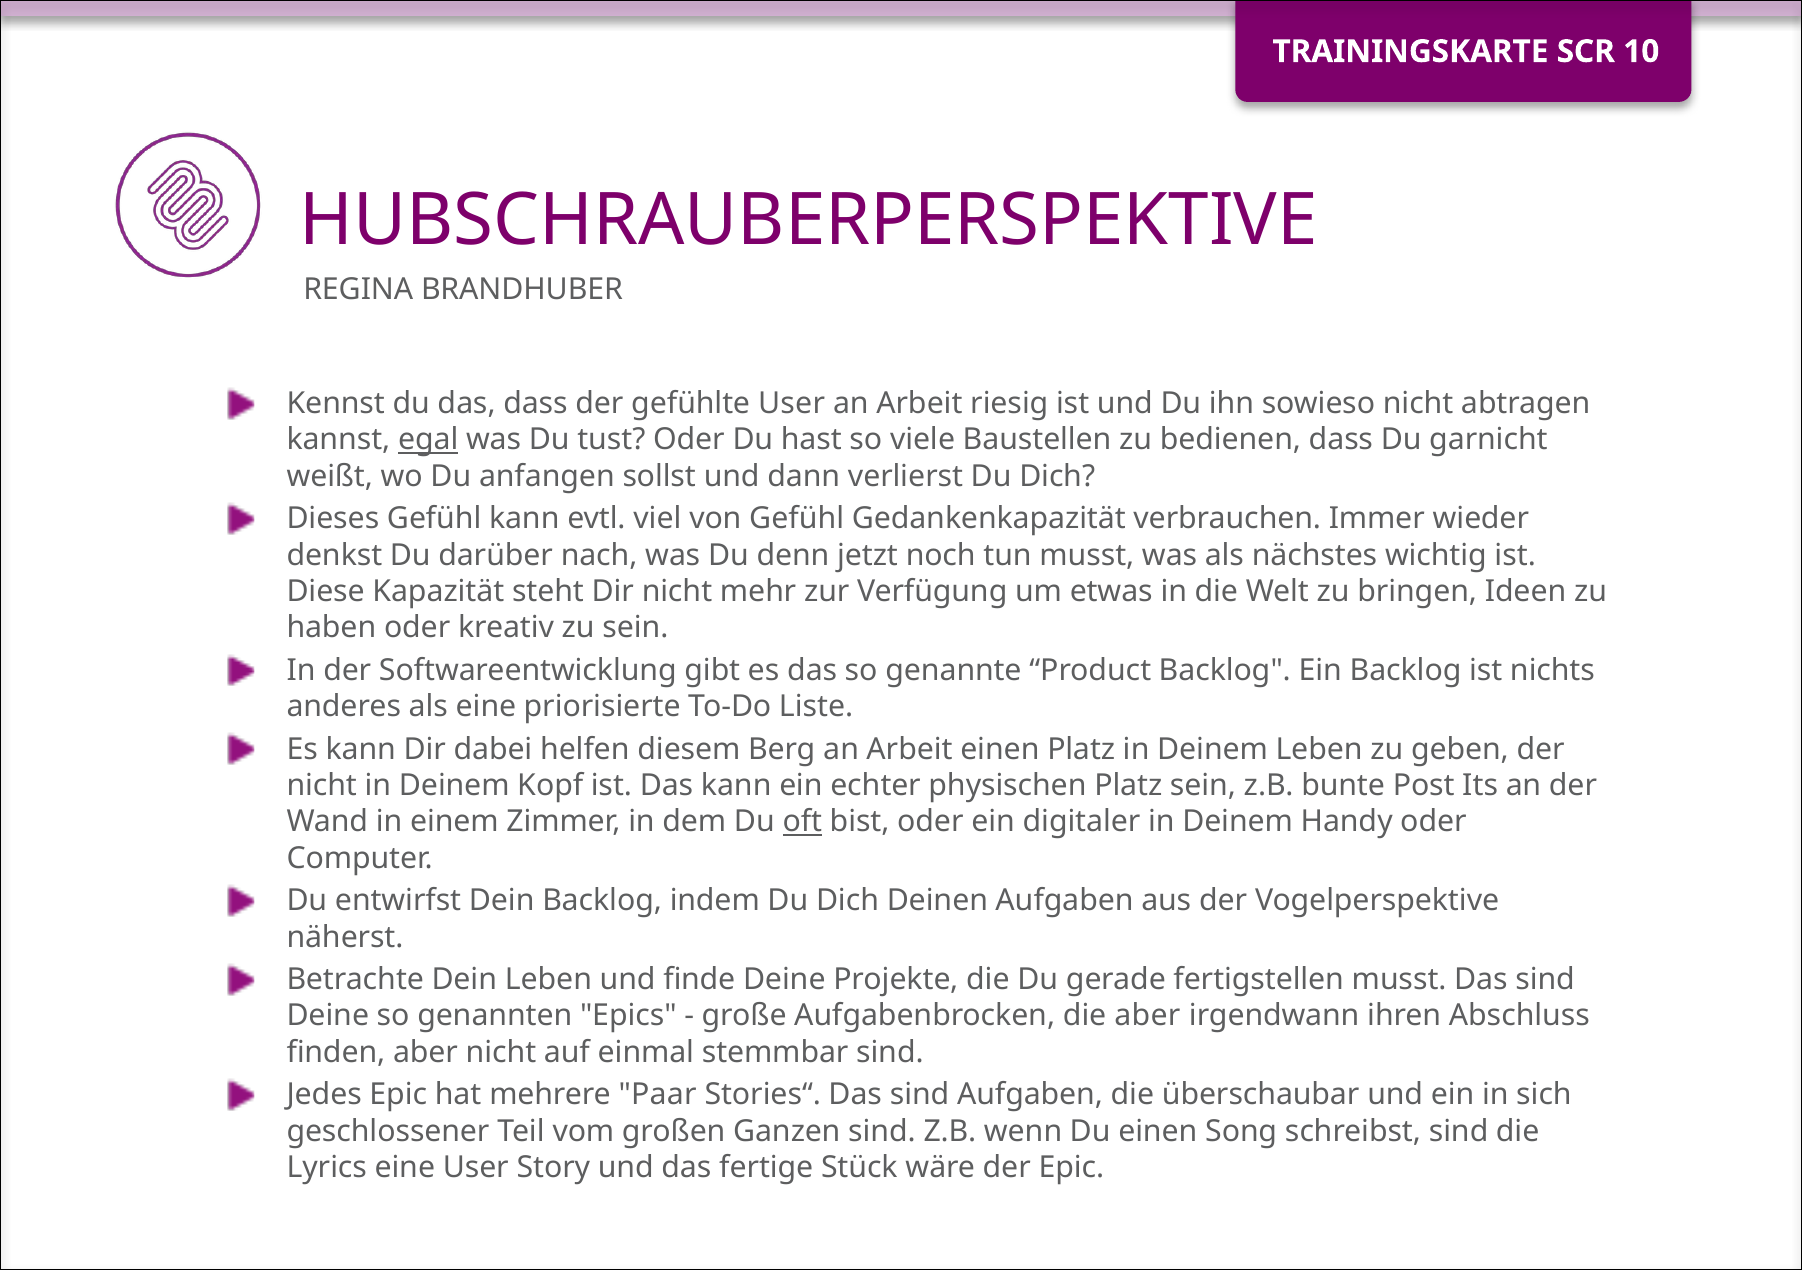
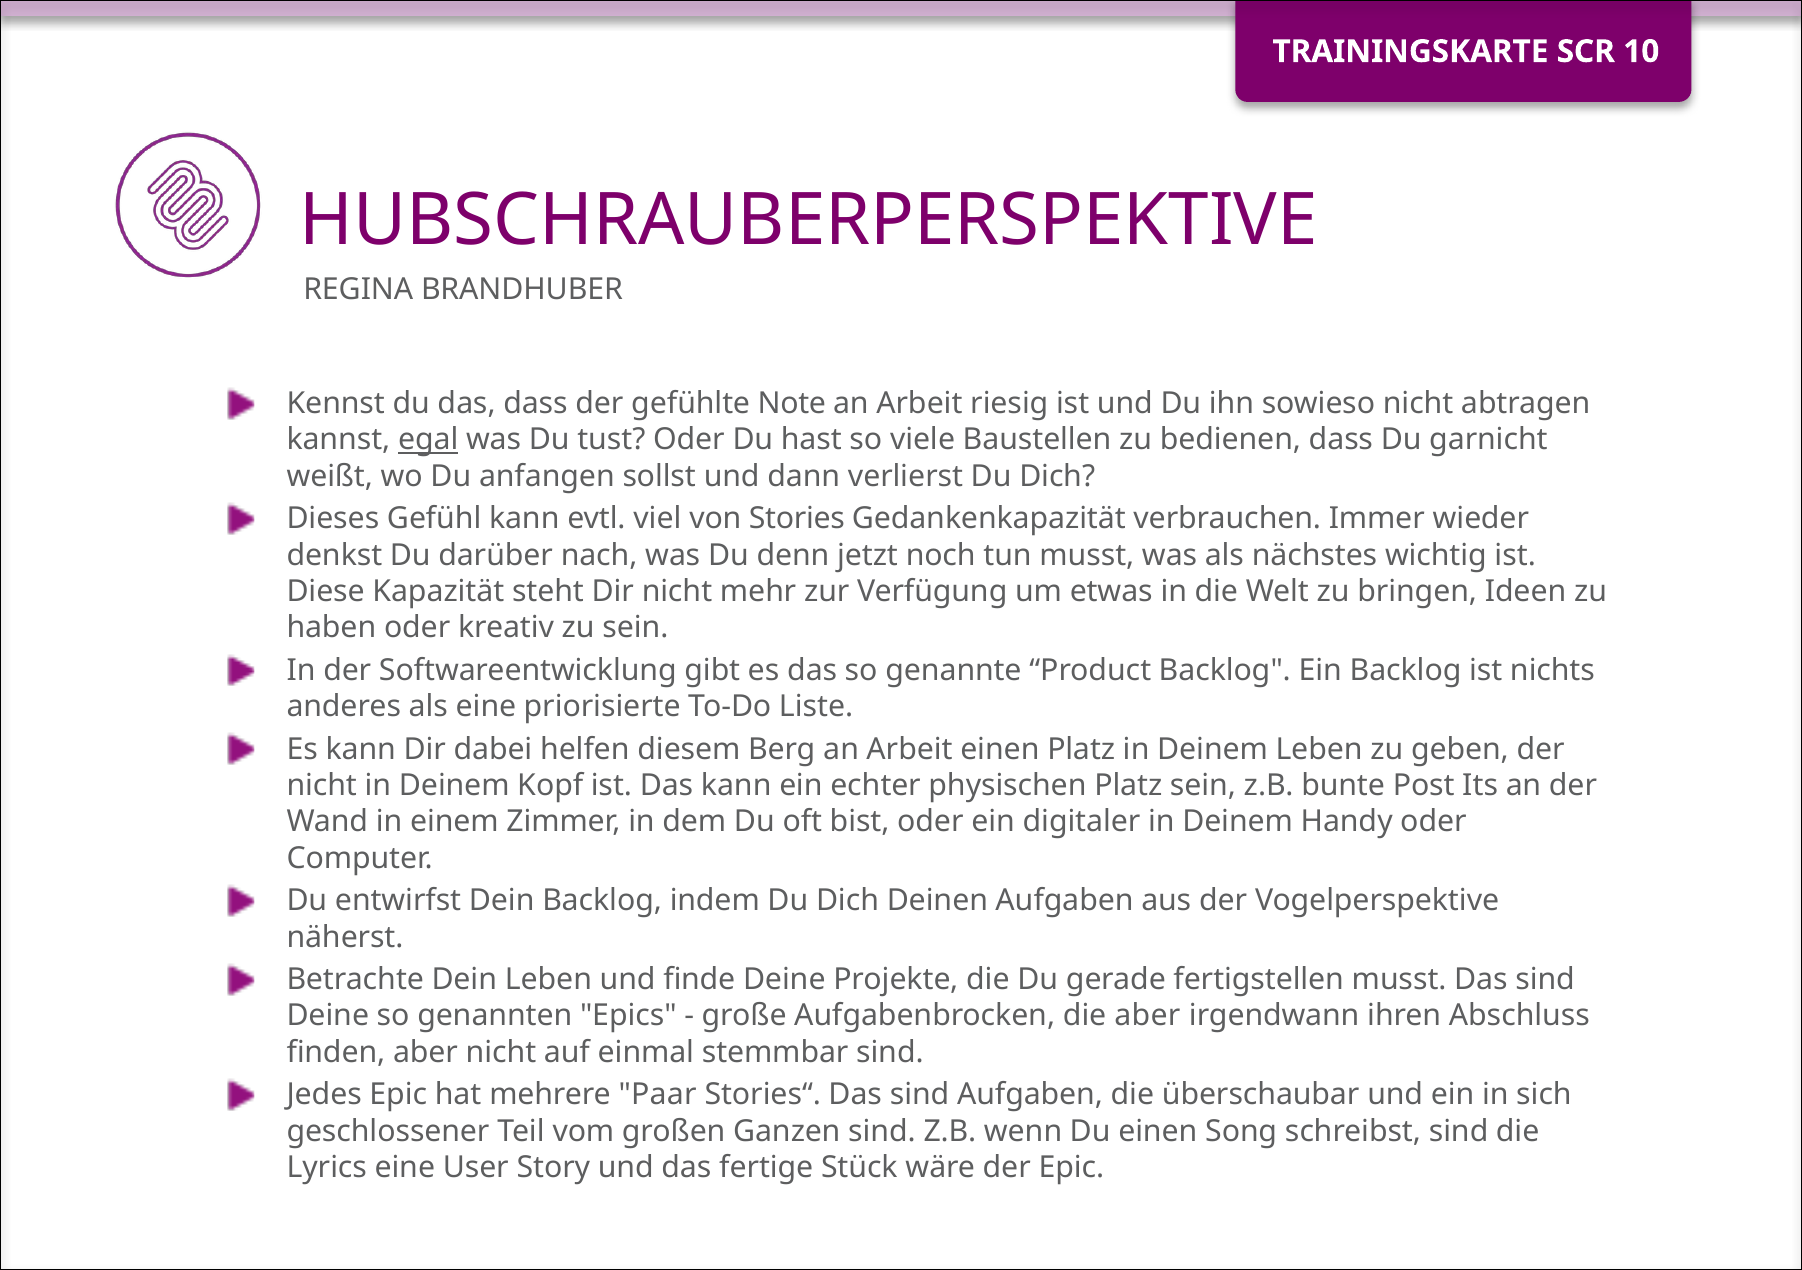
gefühlte User: User -> Note (792, 404)
von Gefühl: Gefühl -> Stories (797, 519)
oft underline: present -> none (802, 822)
